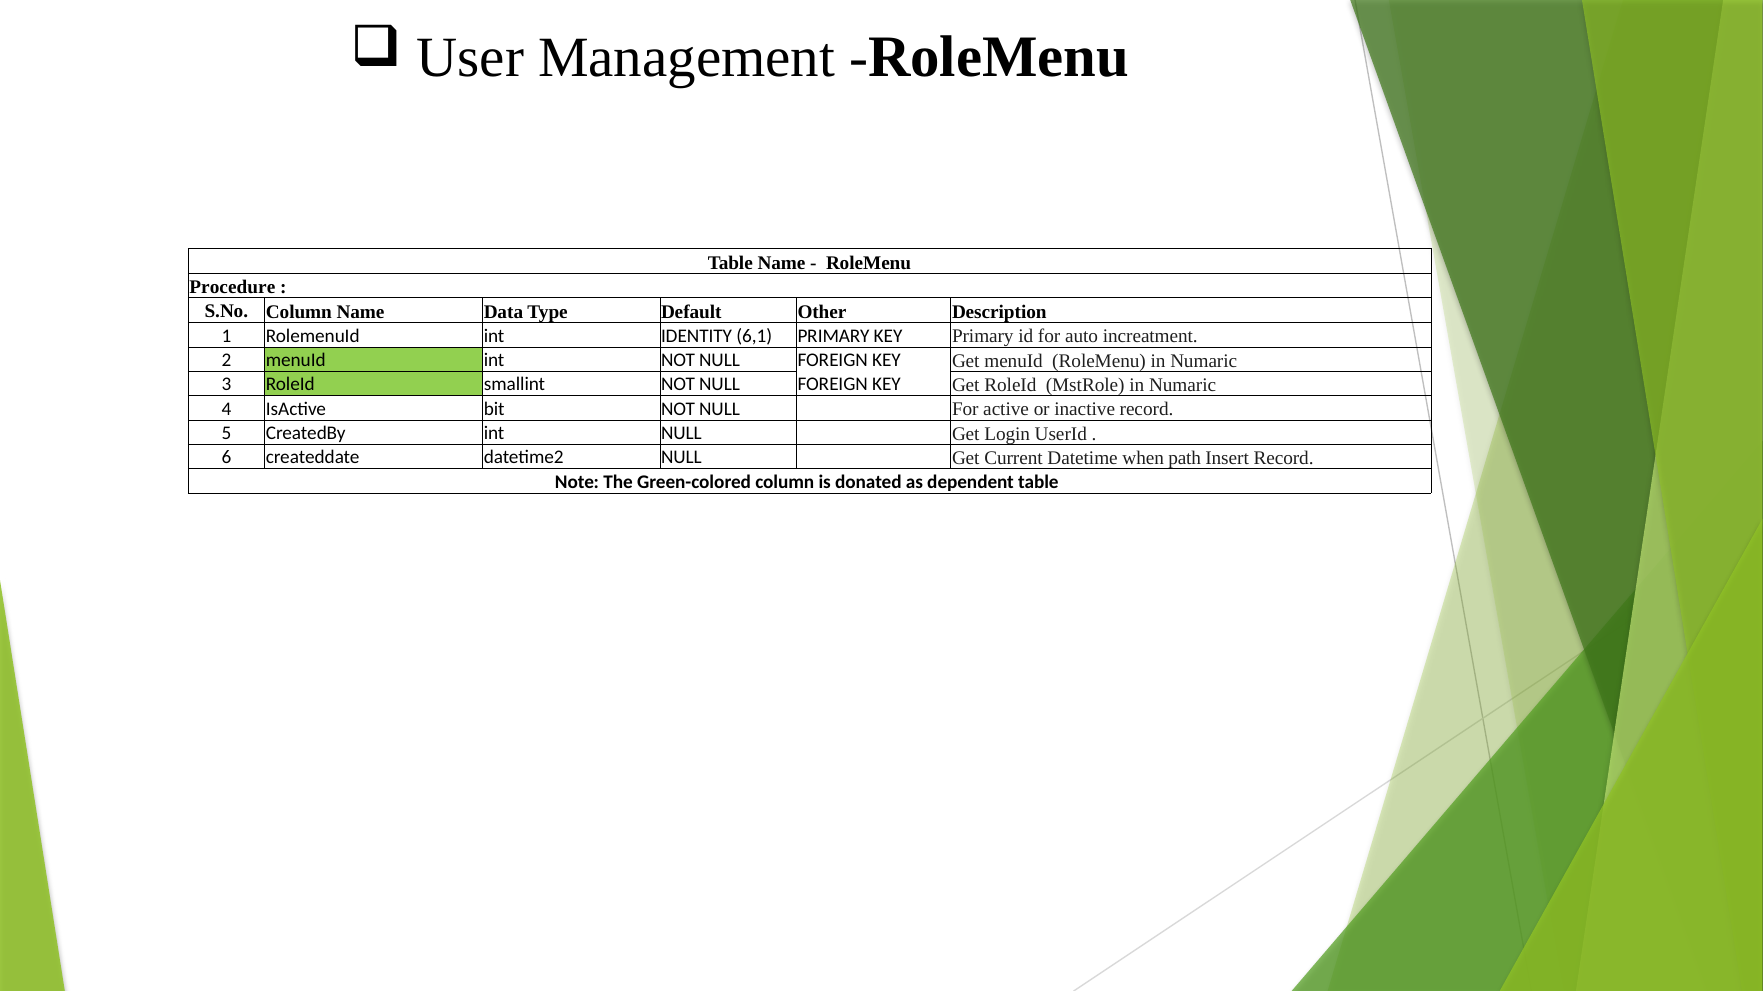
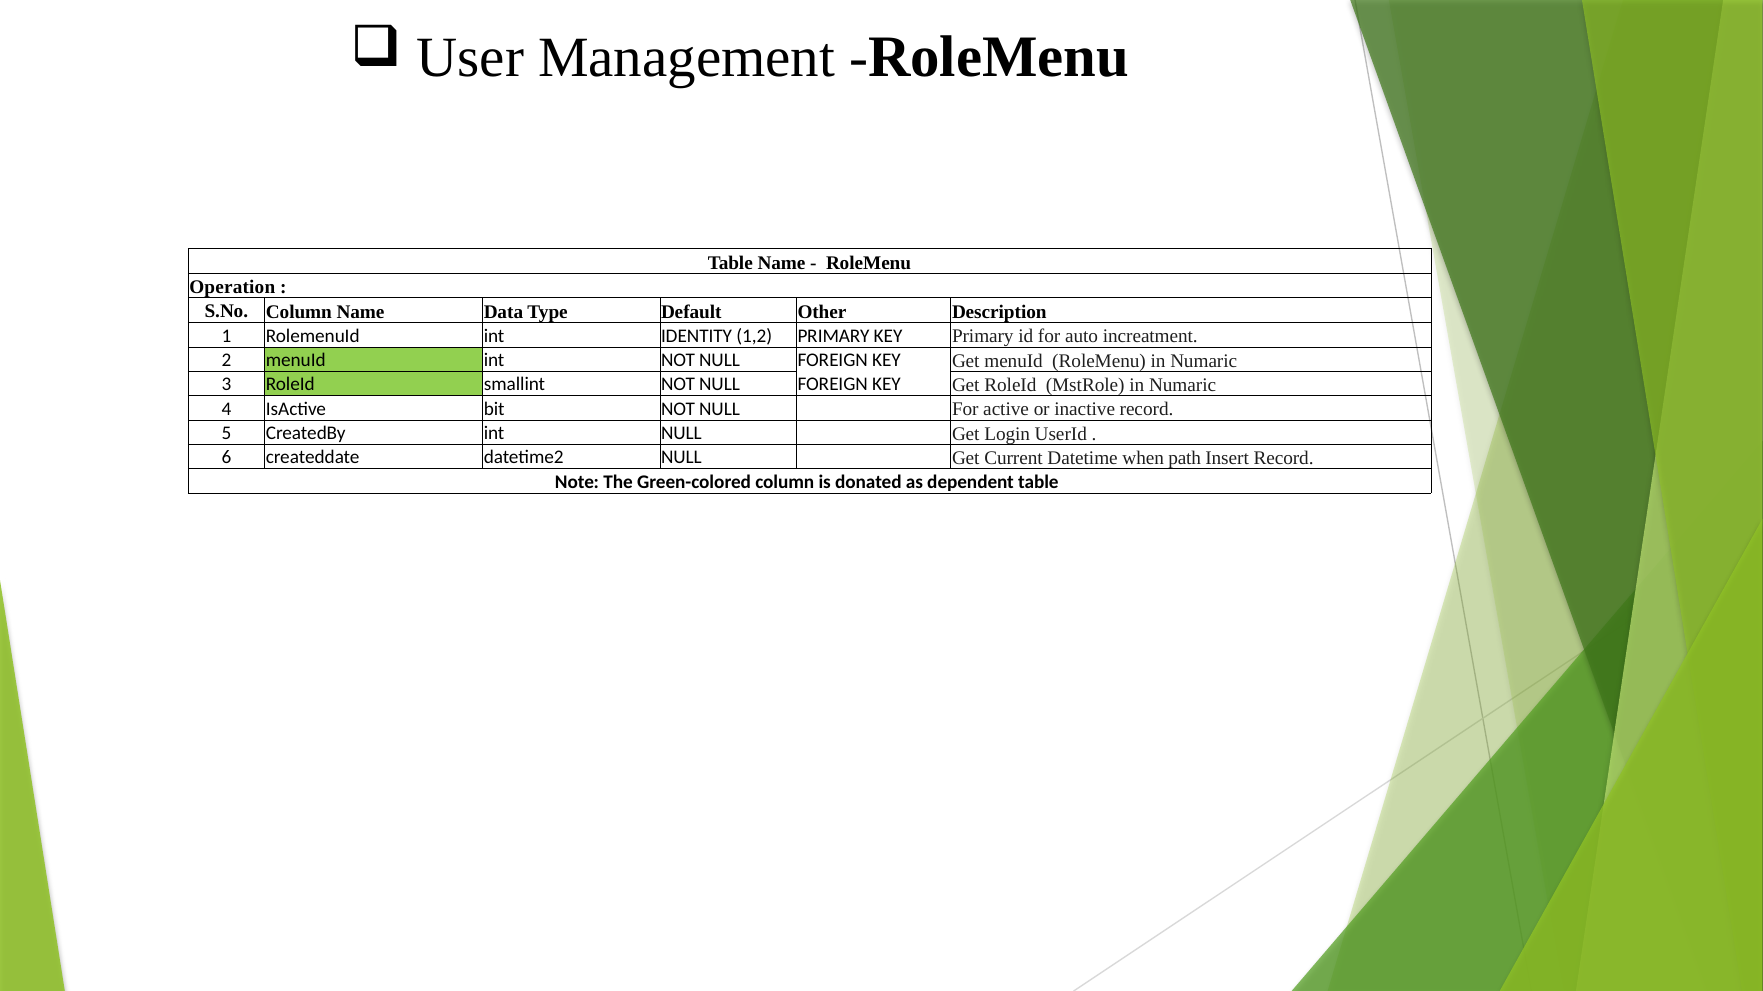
Procedure: Procedure -> Operation (232, 287)
6,1: 6,1 -> 1,2 (754, 336)
